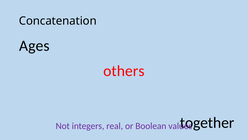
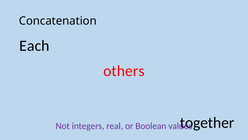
Ages: Ages -> Each (34, 46)
